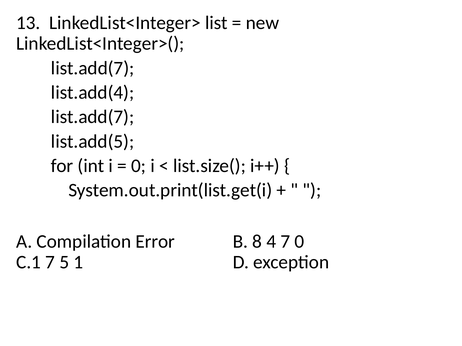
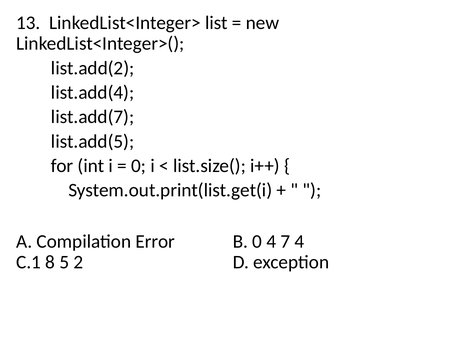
list.add(7: list.add(7 -> list.add(2 (93, 68)
B 8: 8 -> 0 (257, 242)
7 0: 0 -> 4 (299, 242)
C.1 7: 7 -> 8 (50, 263)
1: 1 -> 2 (78, 263)
